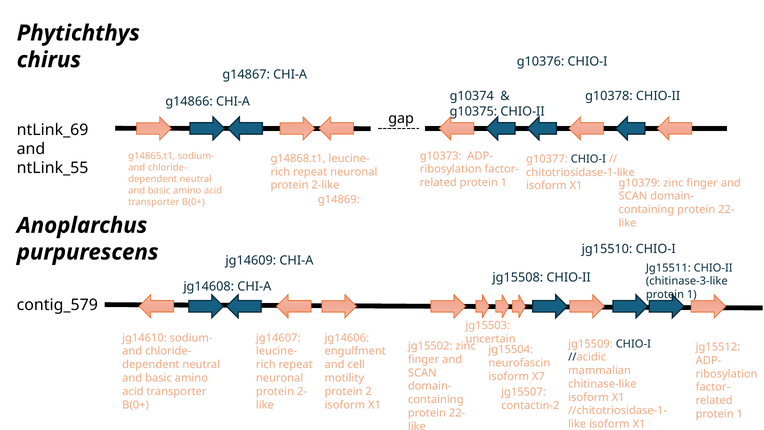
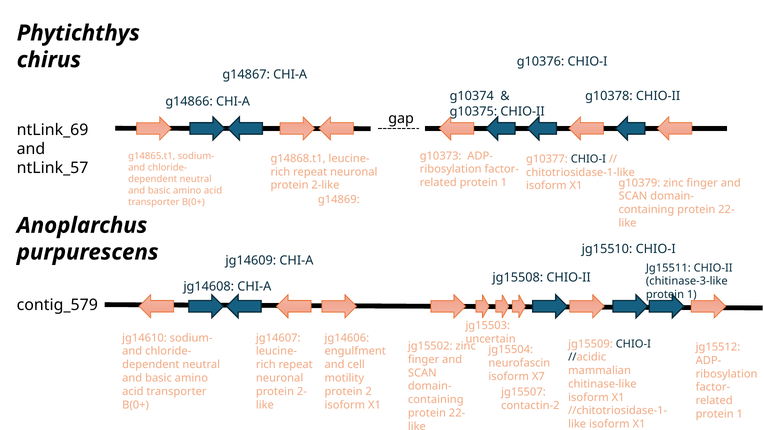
ntLink_55: ntLink_55 -> ntLink_57 (53, 168)
